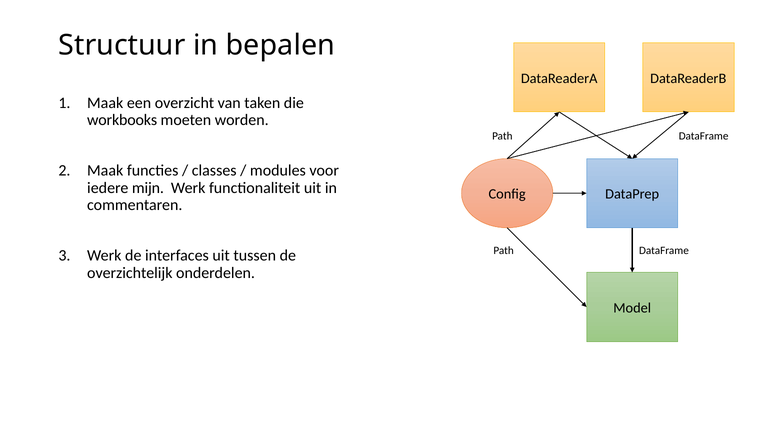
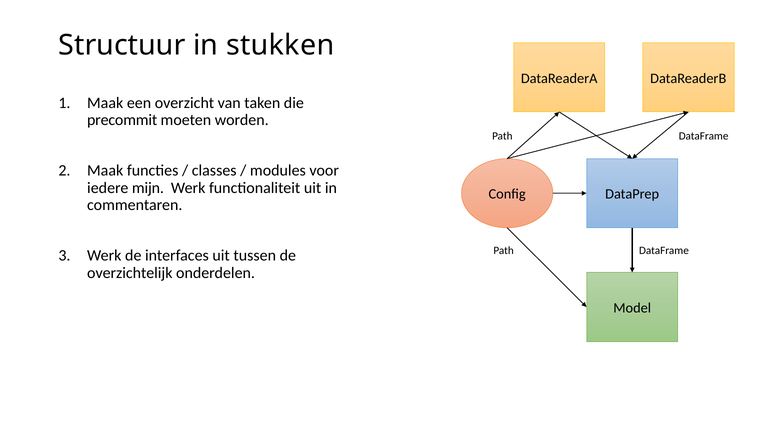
bepalen: bepalen -> stukken (280, 45)
workbooks: workbooks -> precommit (122, 120)
